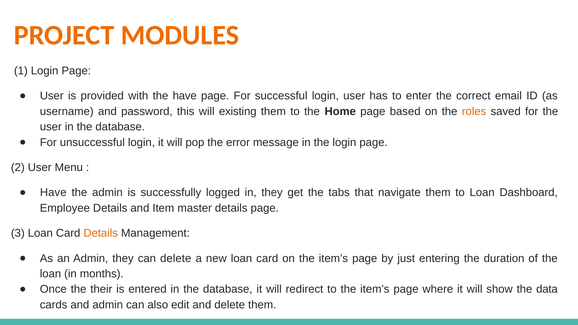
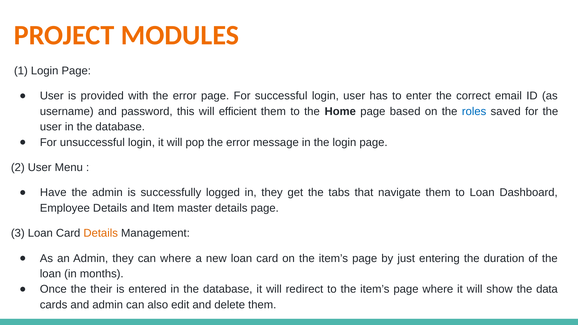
with the have: have -> error (185, 96)
existing: existing -> efficient (238, 111)
roles colour: orange -> blue (474, 111)
can delete: delete -> where (176, 258)
